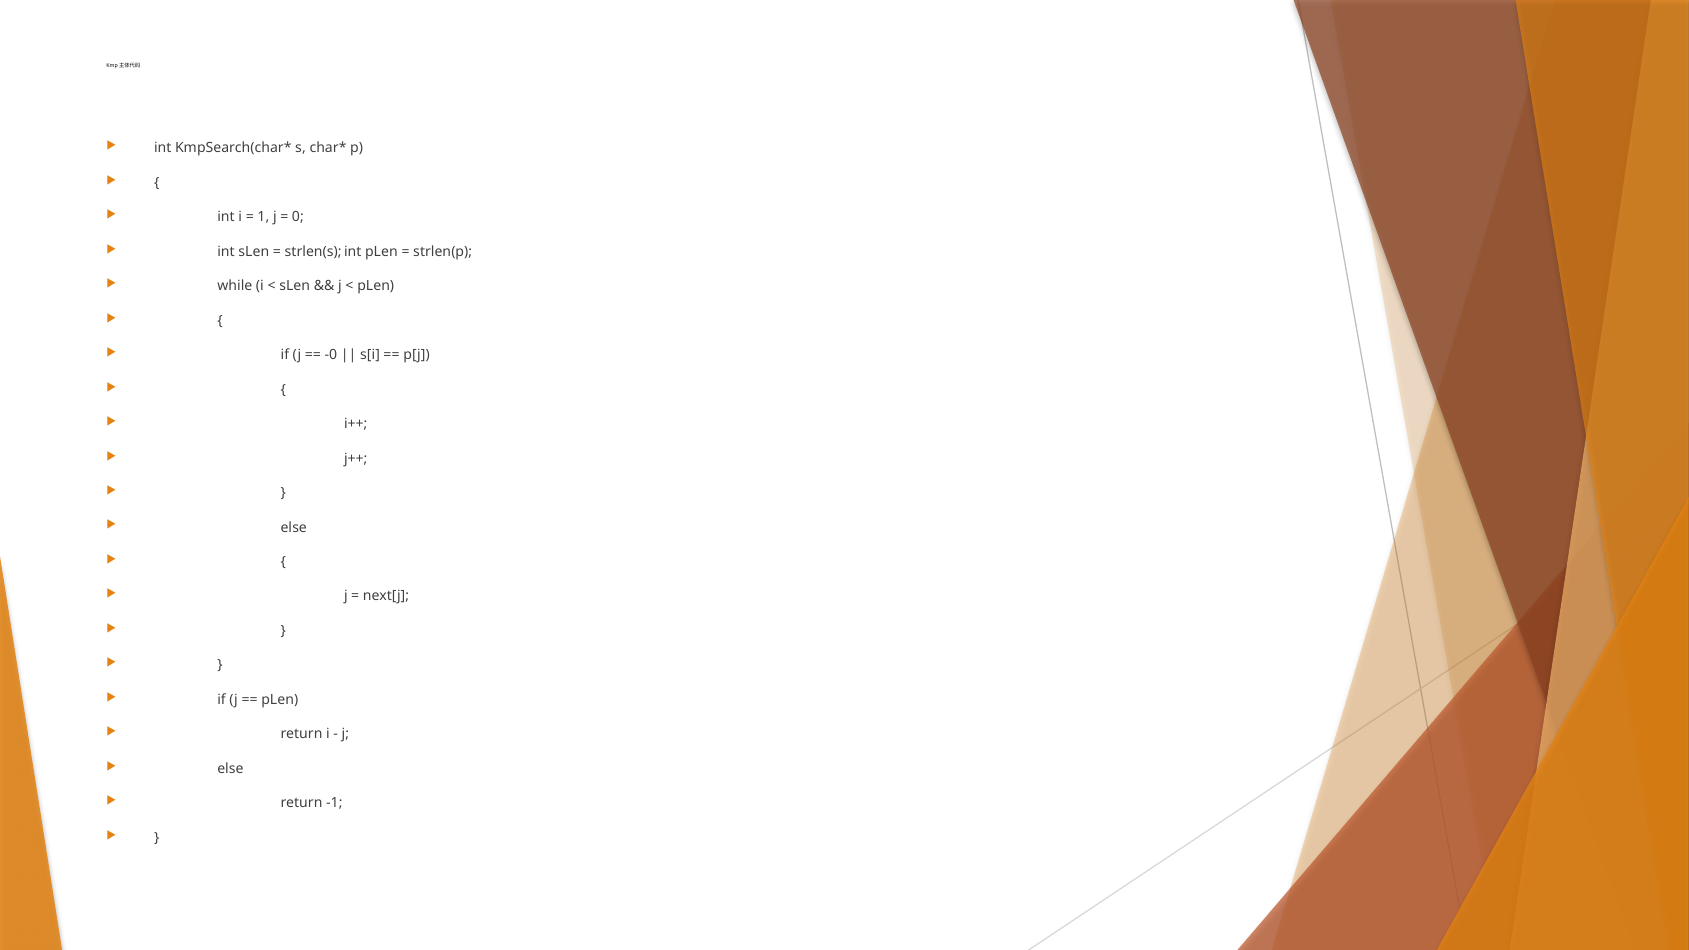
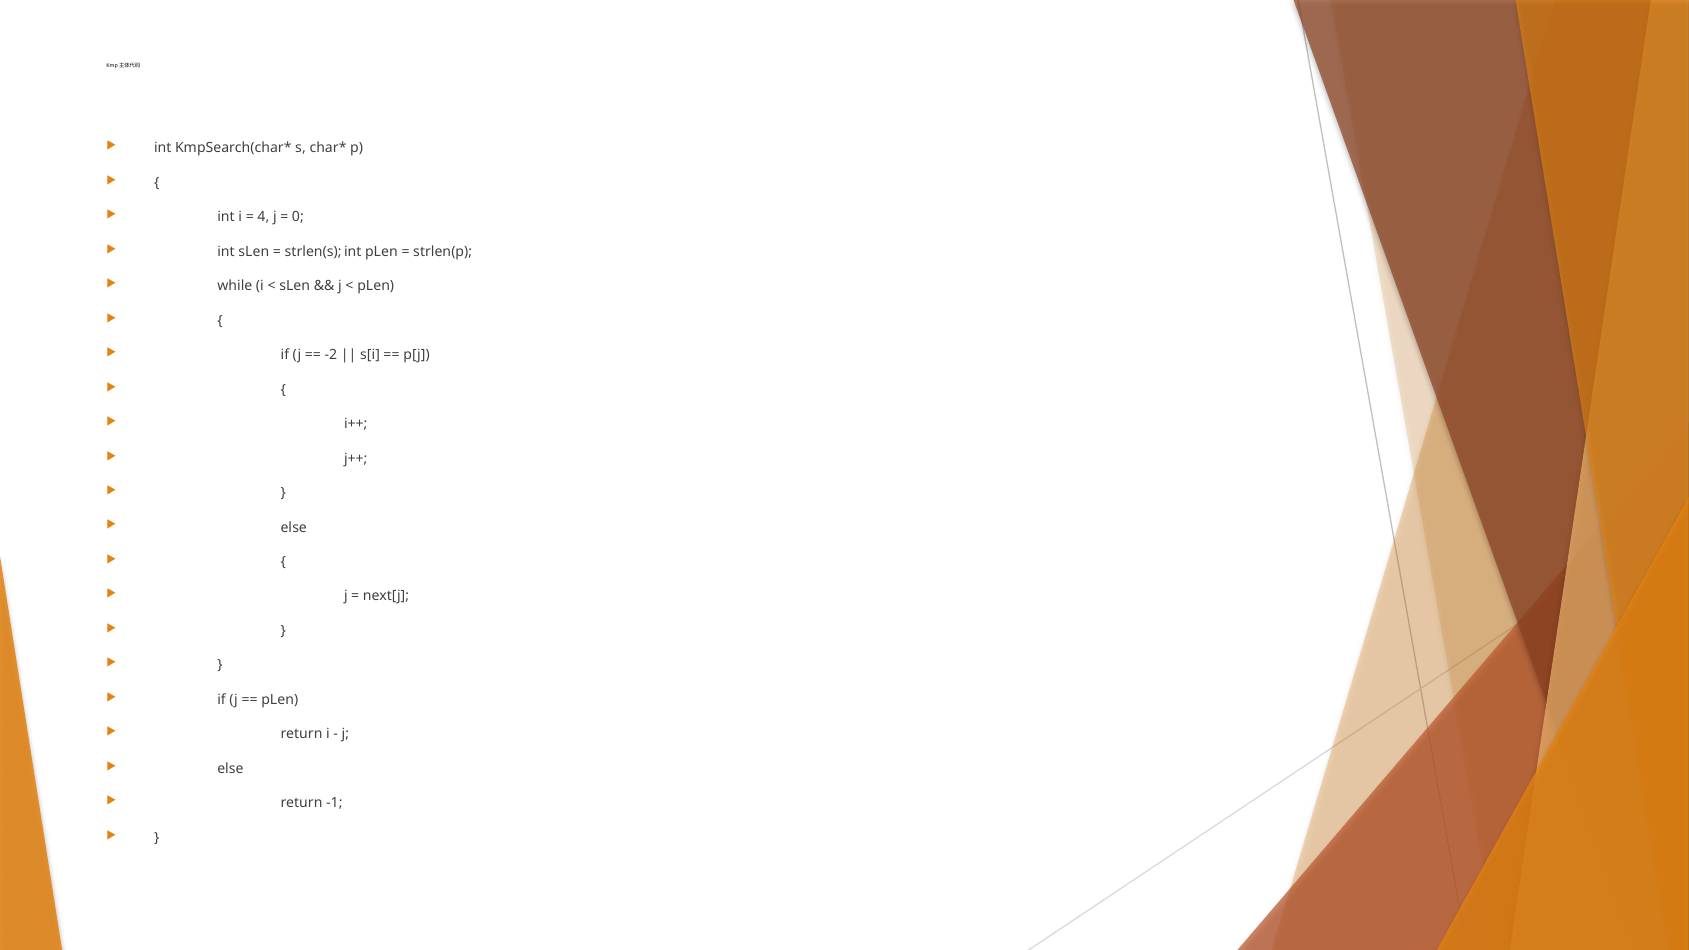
1: 1 -> 4 (263, 217)
-0: -0 -> -2 (331, 355)
